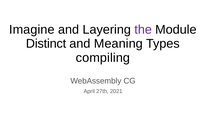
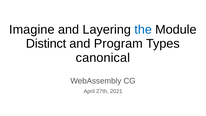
the colour: purple -> blue (143, 30)
Meaning: Meaning -> Program (118, 44)
compiling: compiling -> canonical (103, 58)
